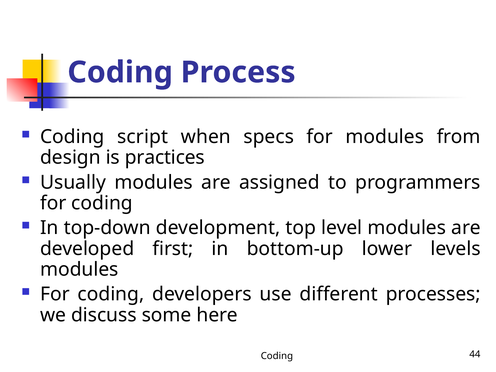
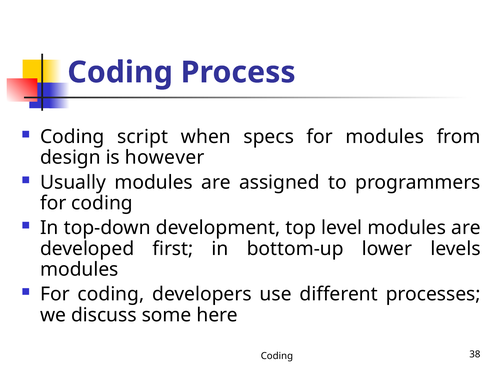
practices: practices -> however (165, 158)
44: 44 -> 38 (475, 354)
